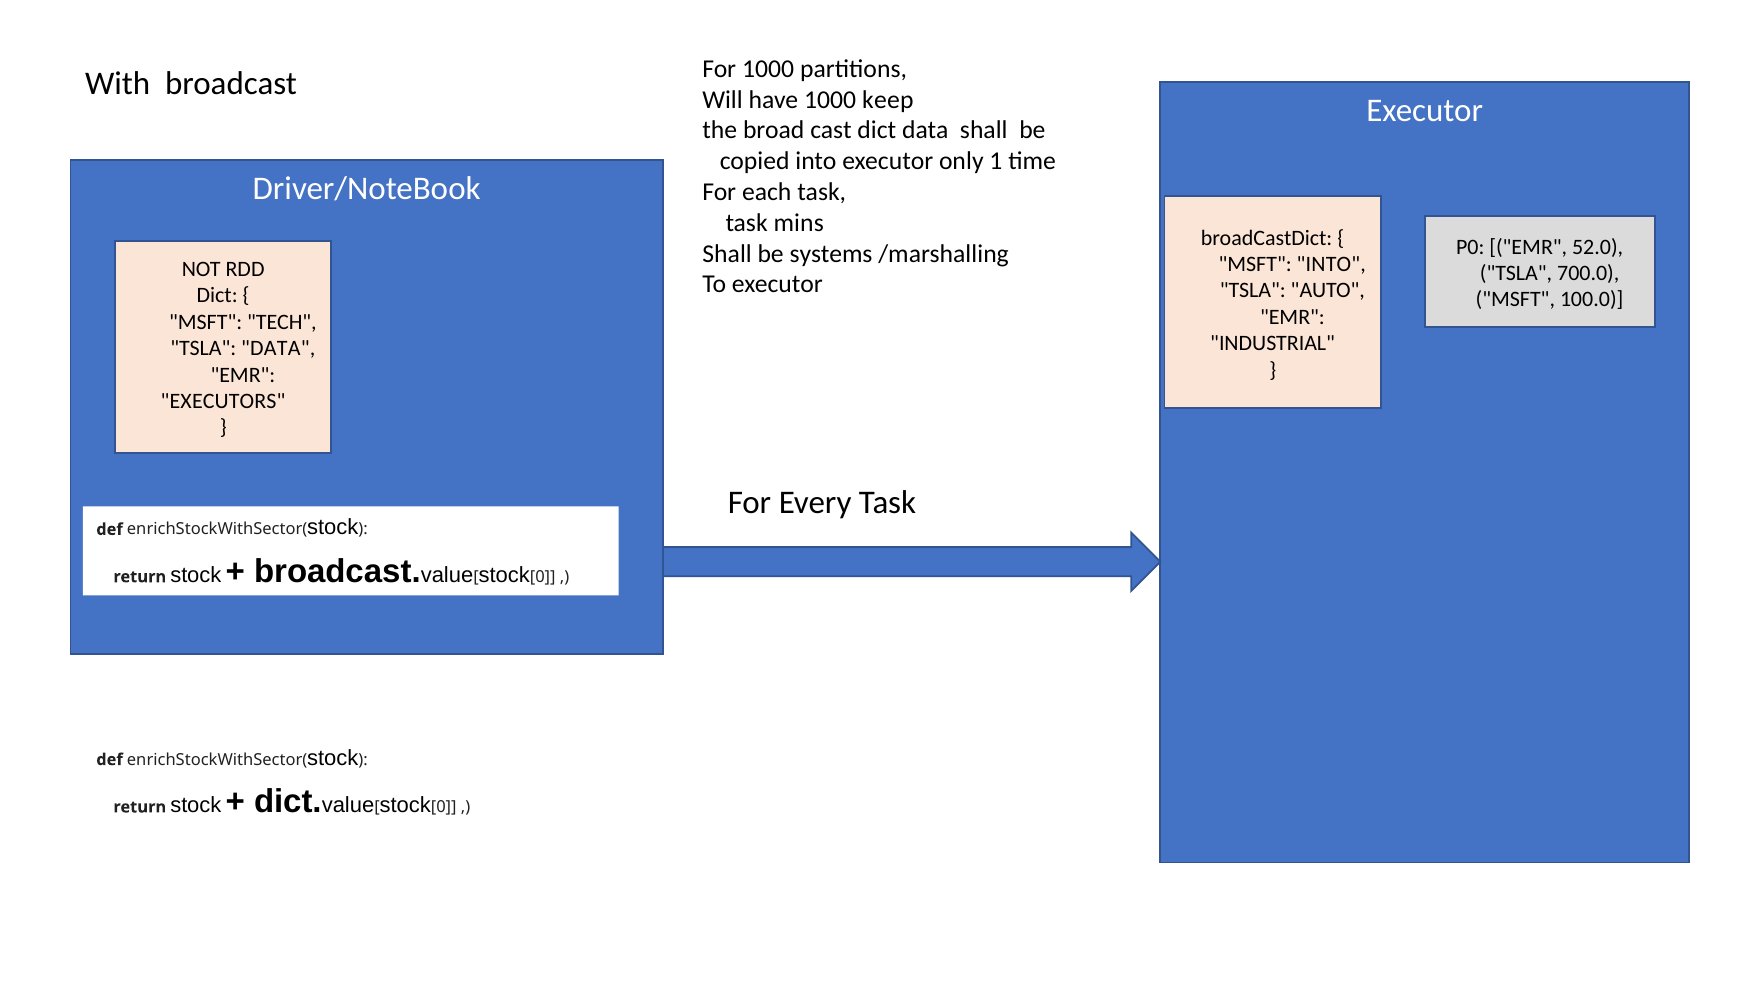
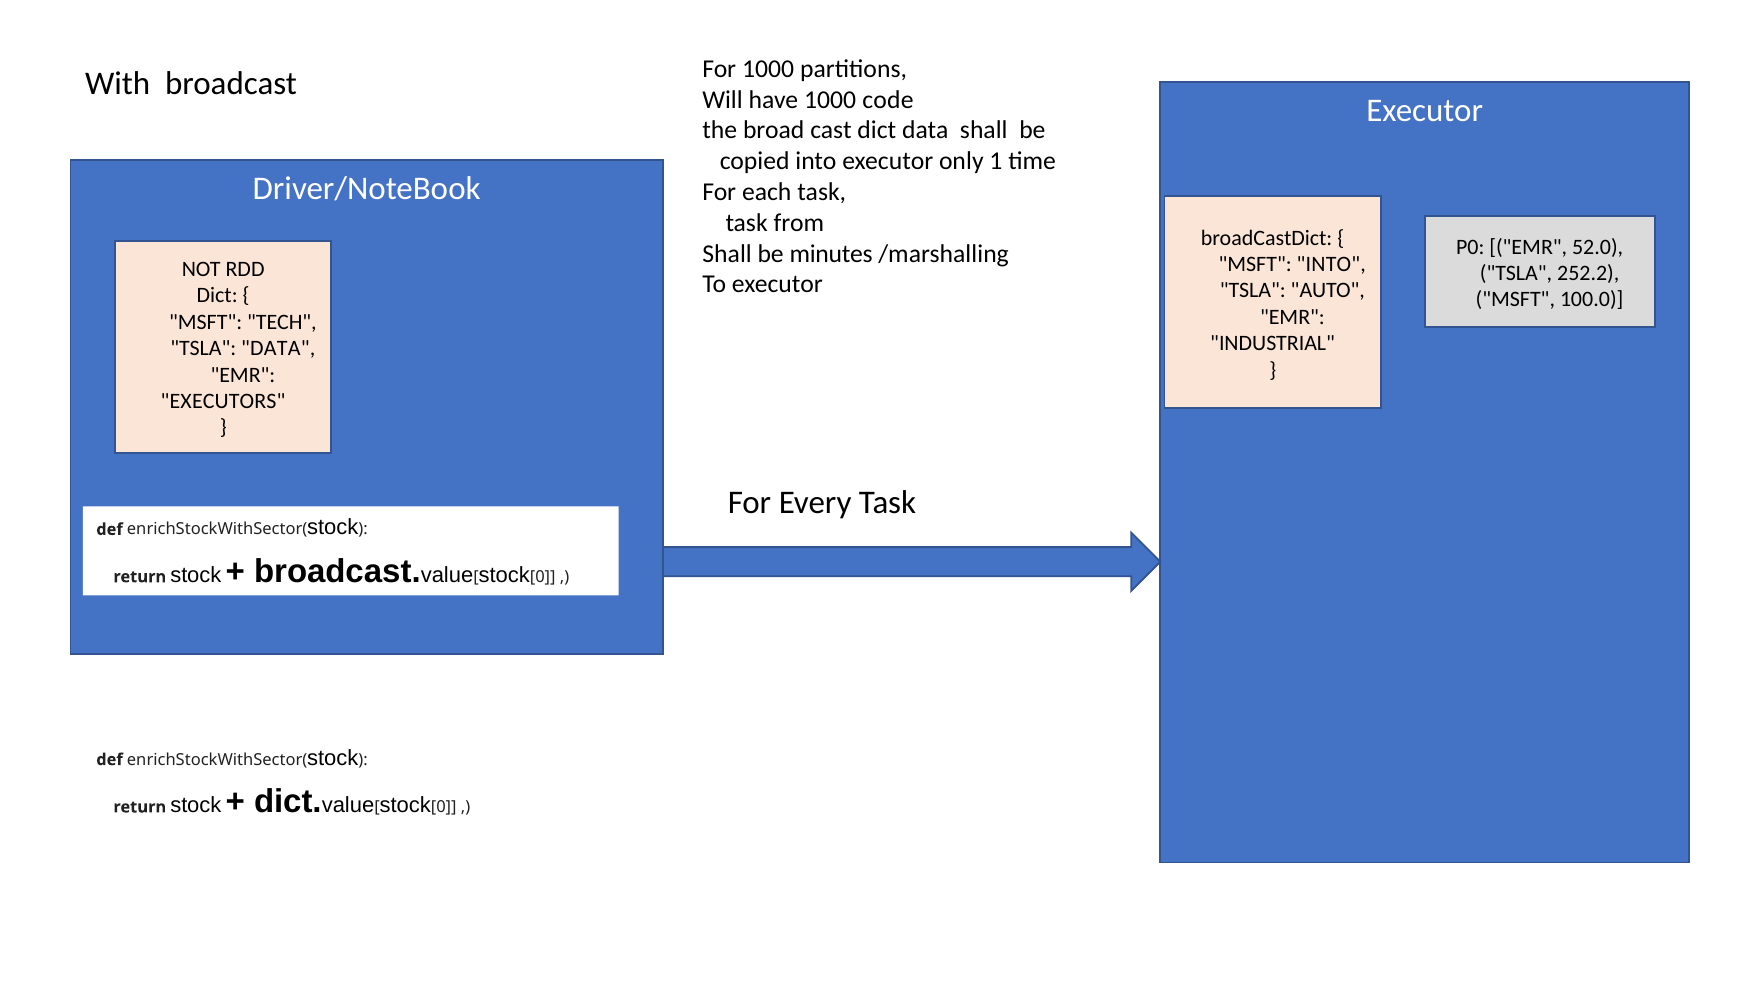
keep: keep -> code (888, 100)
mins: mins -> from (799, 223)
systems: systems -> minutes (831, 254)
700.0: 700.0 -> 252.2 (1588, 273)
